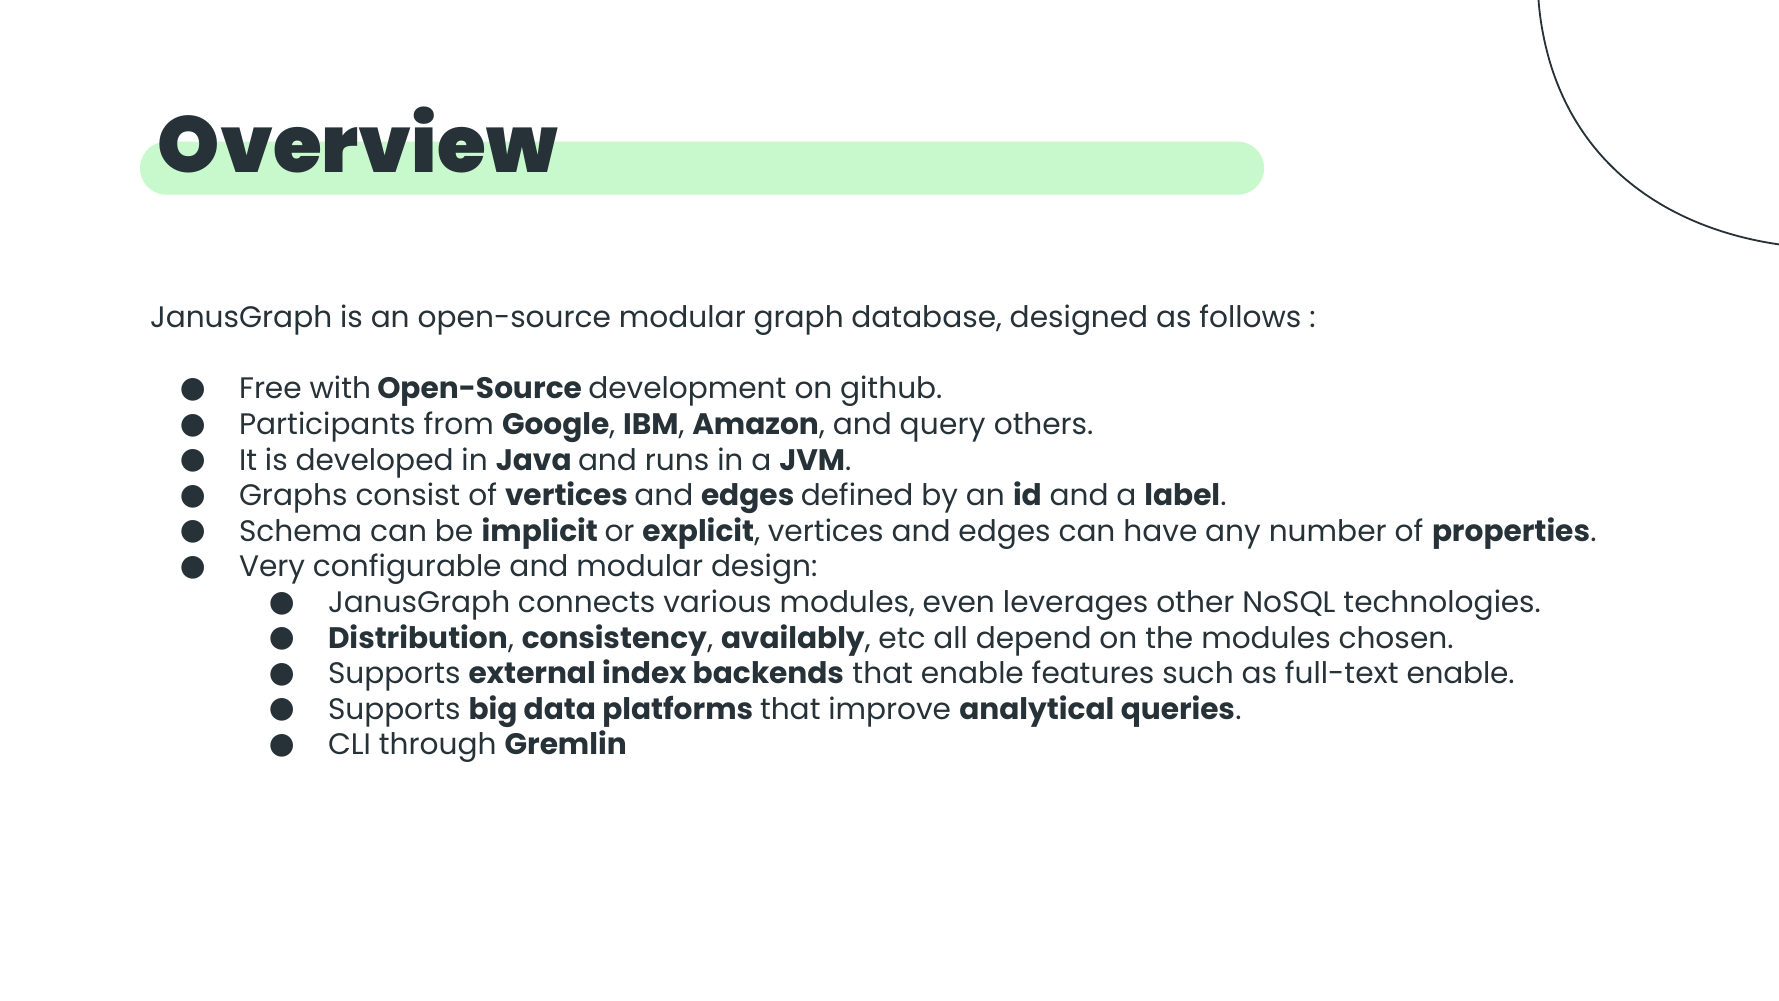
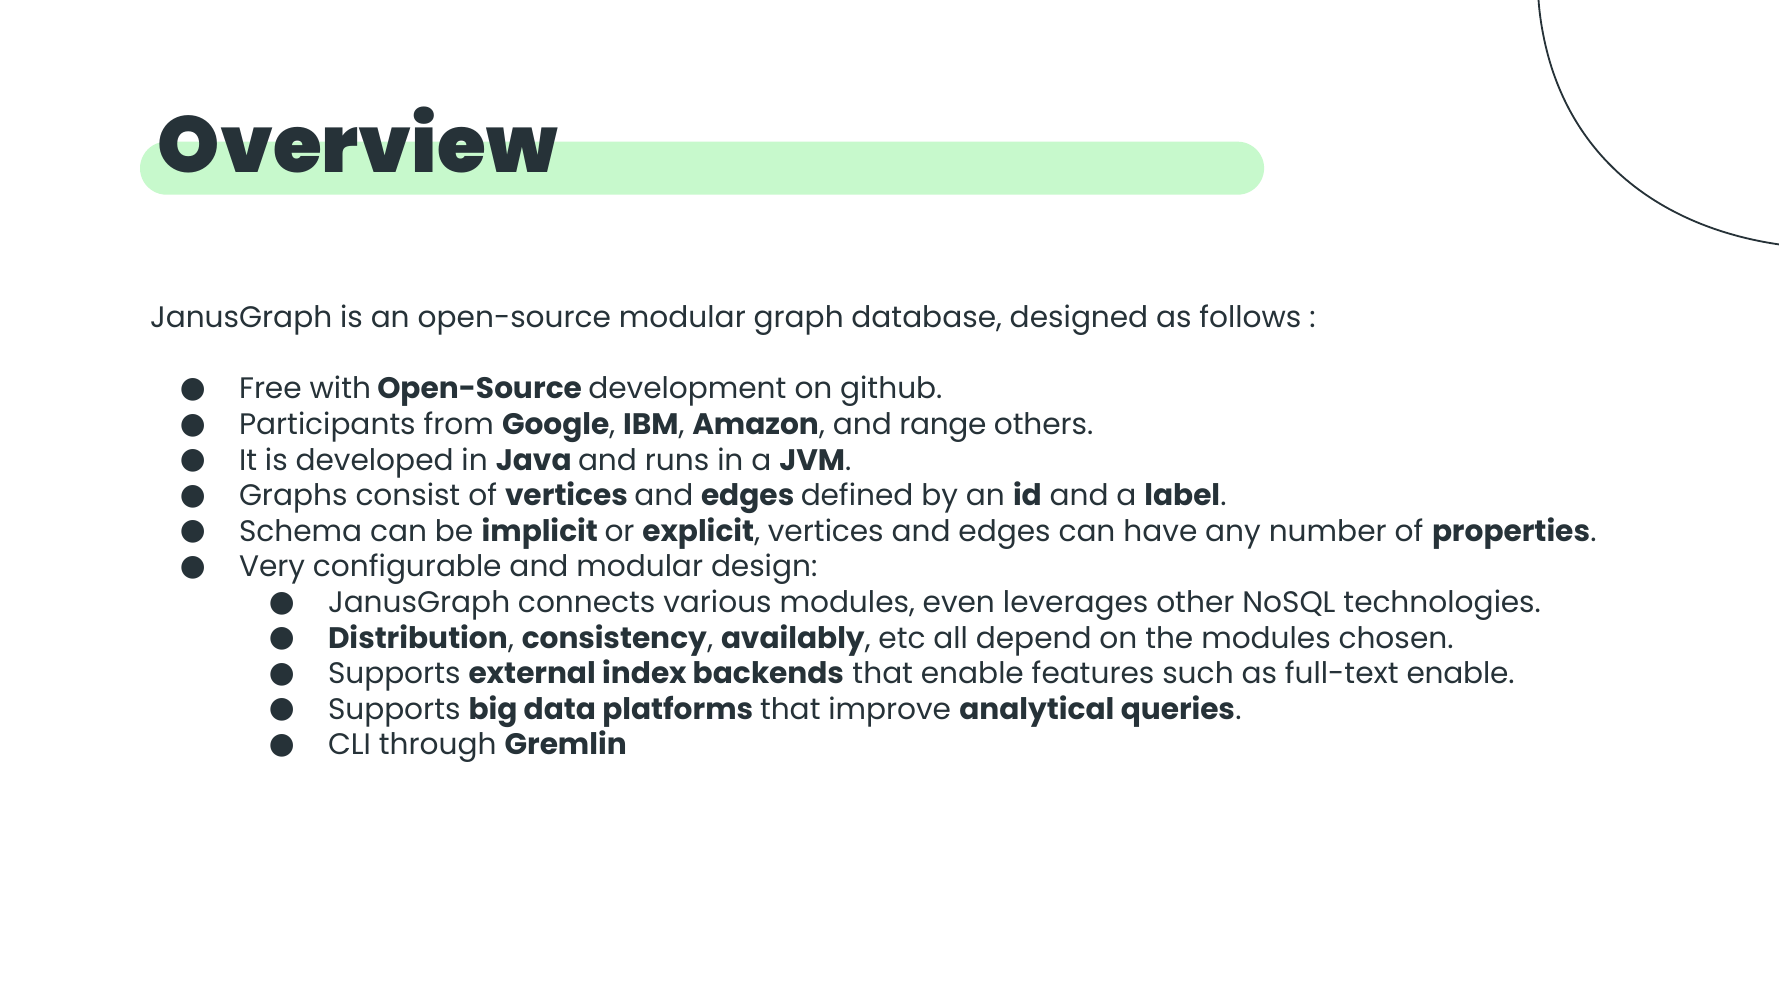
query: query -> range (943, 425)
